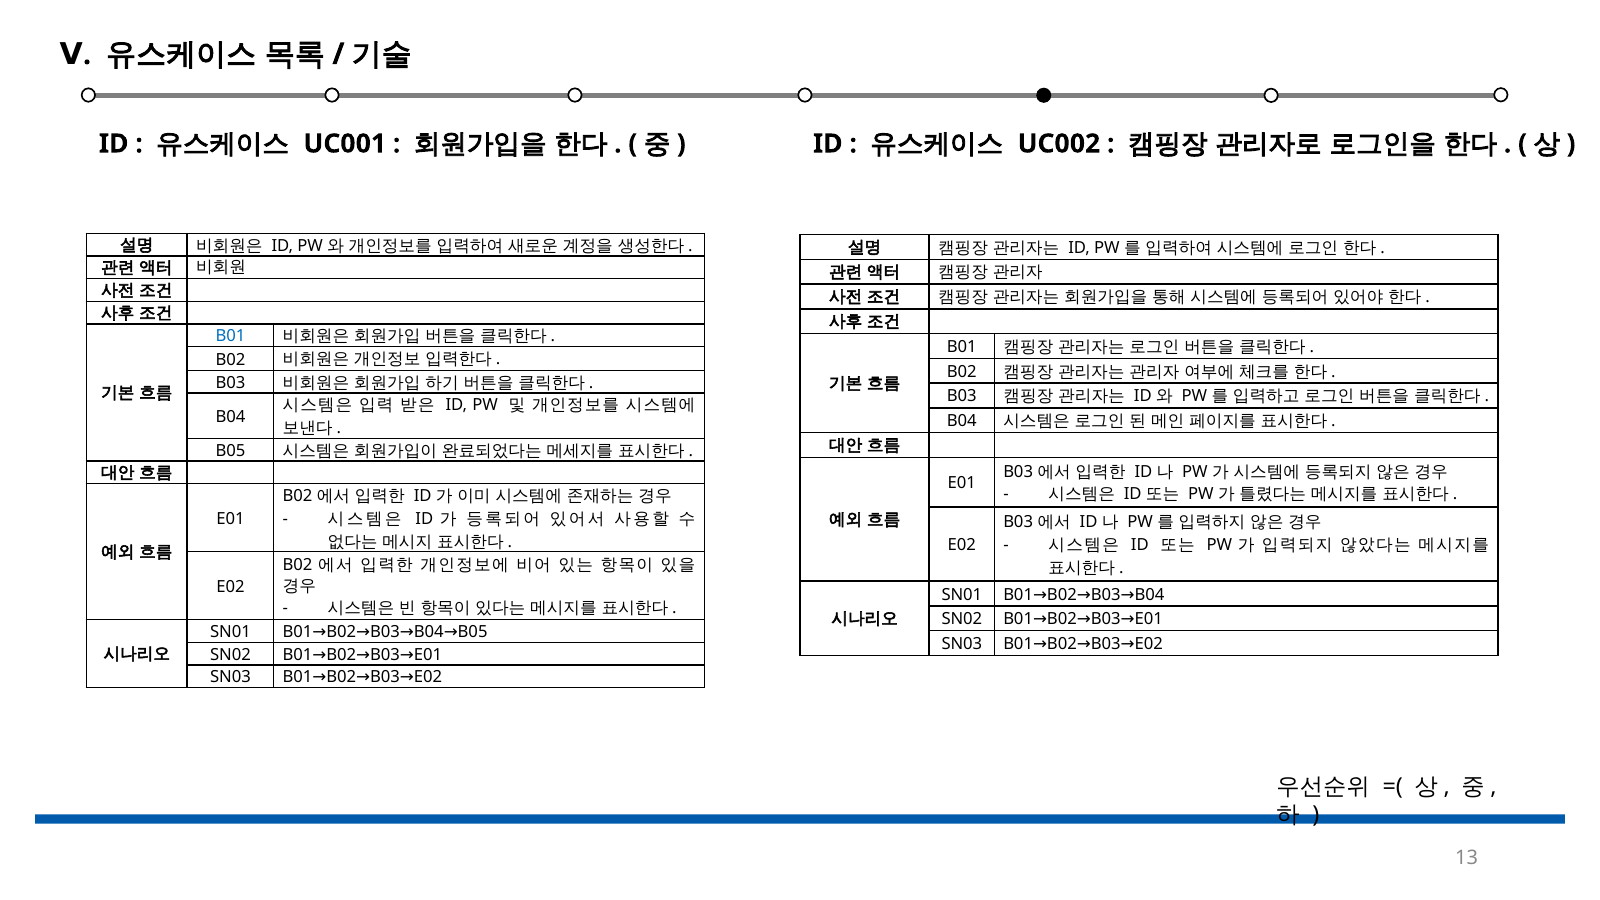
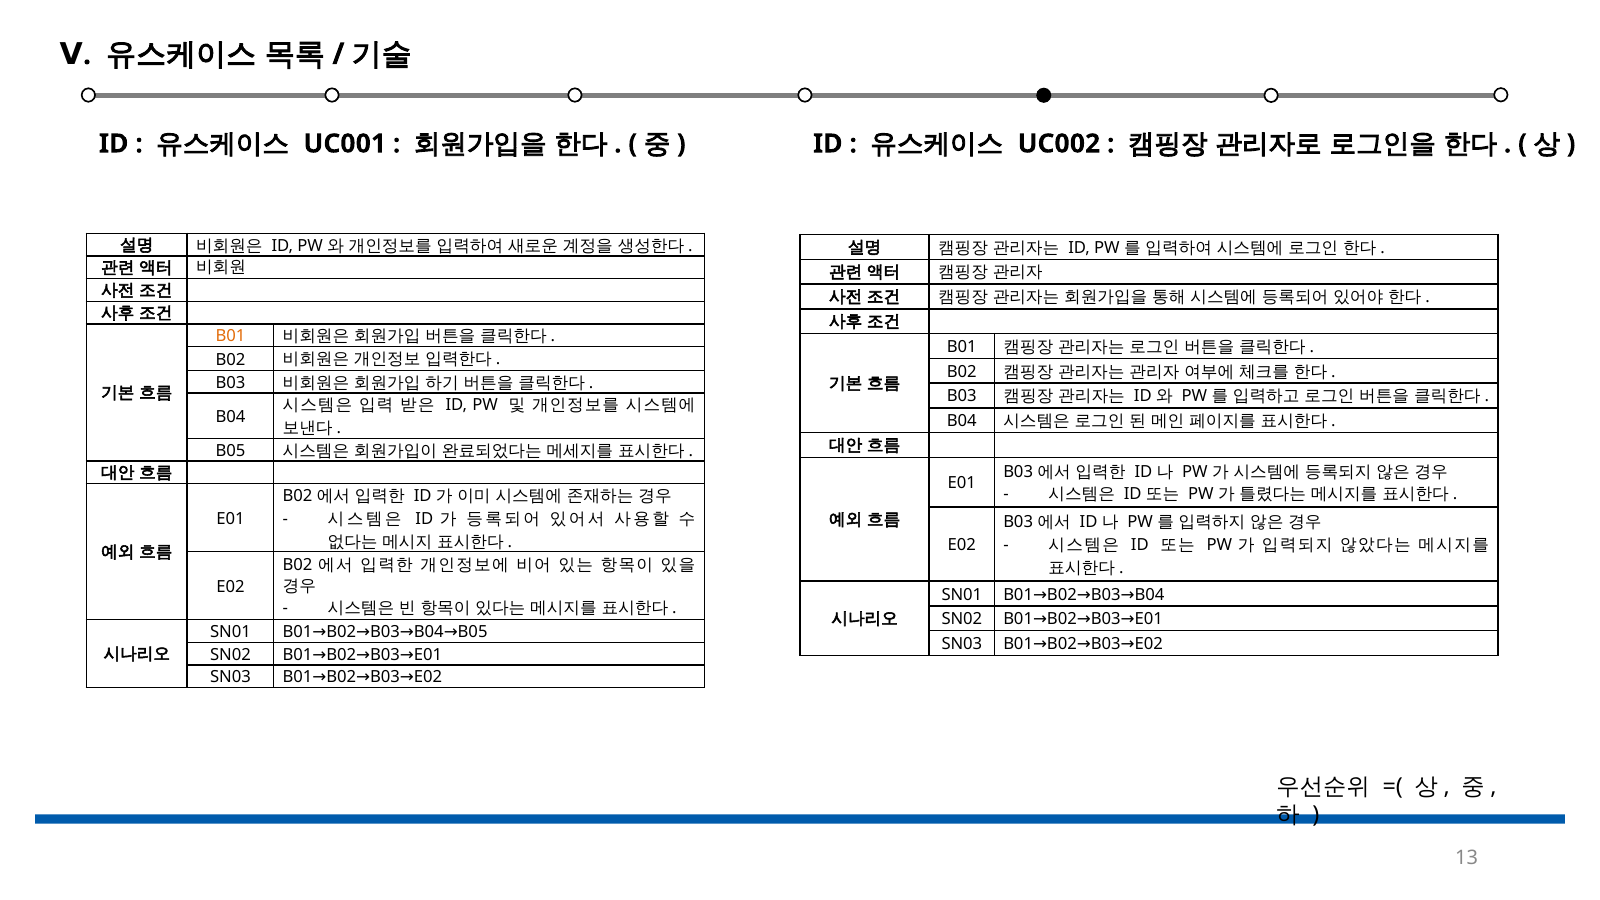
B01 colour: blue -> orange (231, 336)
